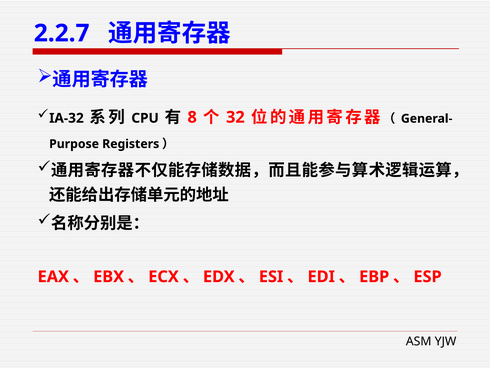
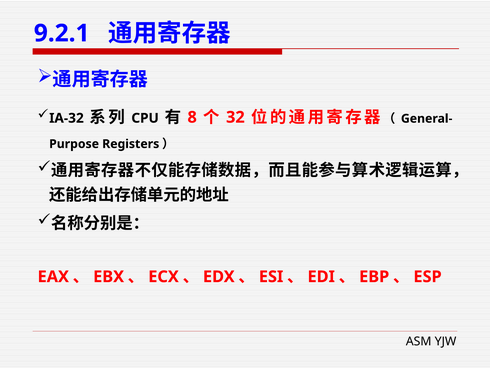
2.2.7: 2.2.7 -> 9.2.1 (62, 33)
